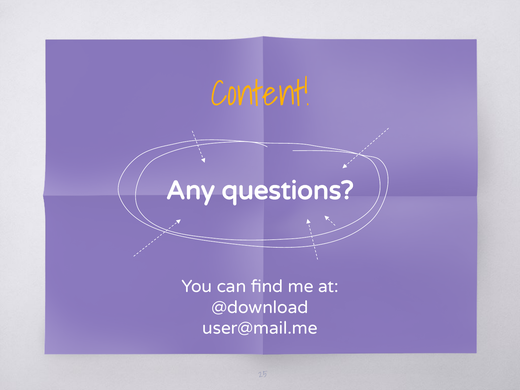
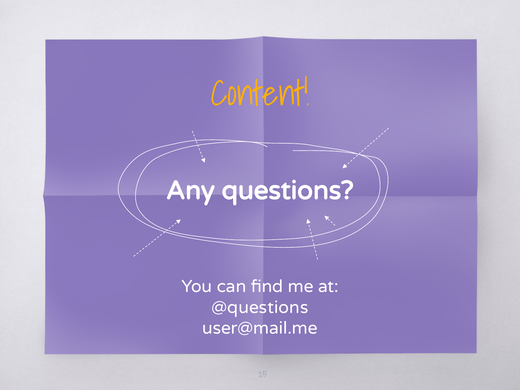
@download: @download -> @questions (260, 307)
